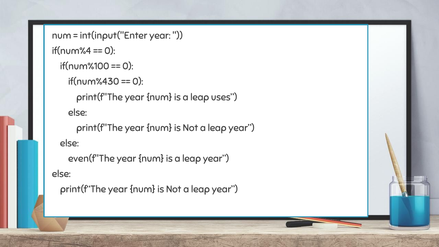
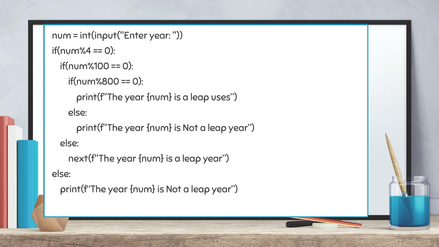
if(num%430: if(num%430 -> if(num%800 (94, 82)
even(f"The: even(f"The -> next(f"The (91, 159)
